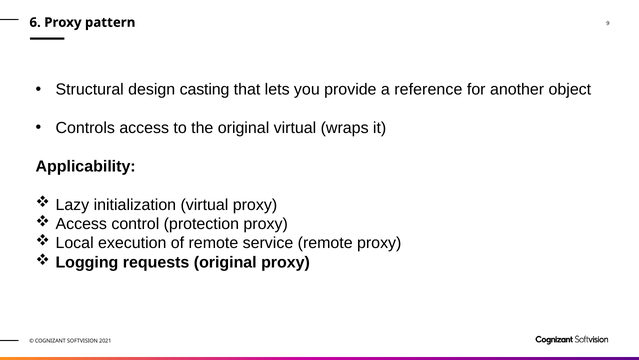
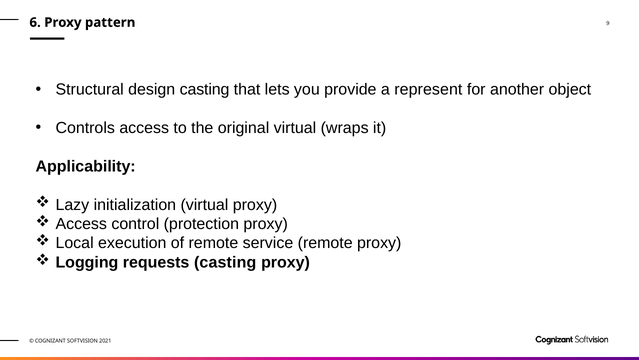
reference: reference -> represent (428, 89)
requests original: original -> casting (225, 262)
